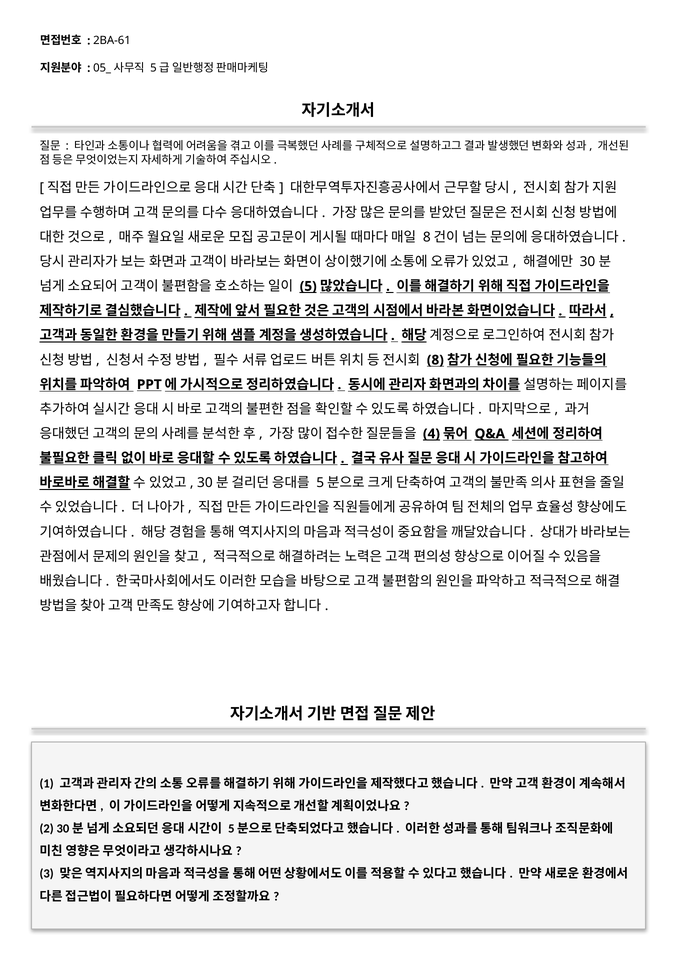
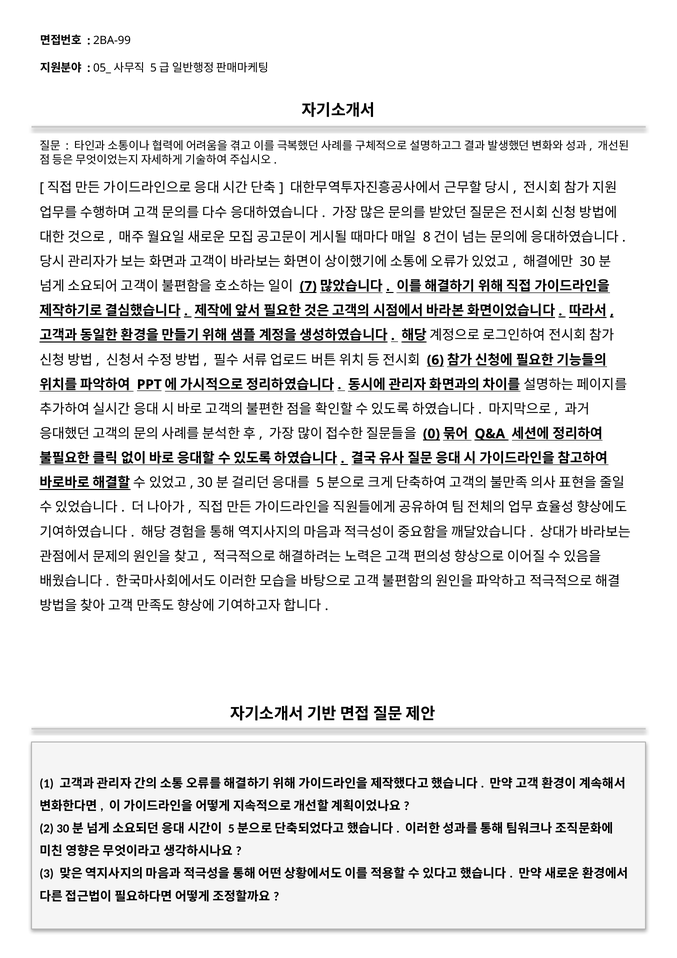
2BA-61: 2BA-61 -> 2BA-99 (112, 41)
5: 5 -> 7 (308, 286)
8: 8 -> 6 (435, 360)
4: 4 -> 0 (431, 434)
